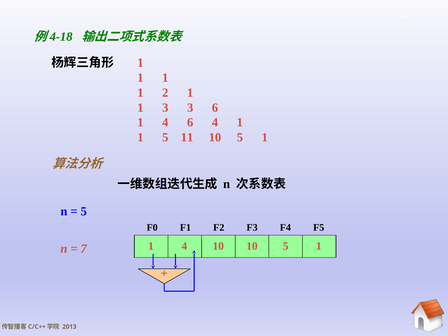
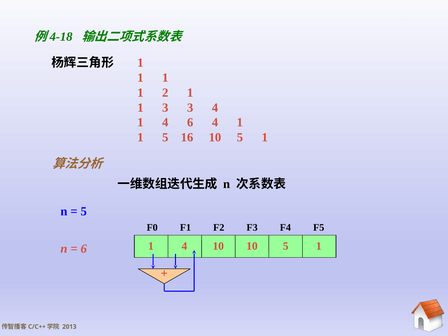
3 6: 6 -> 4 (215, 108)
11: 11 -> 16 (187, 137)
7: 7 -> 6 (84, 249)
